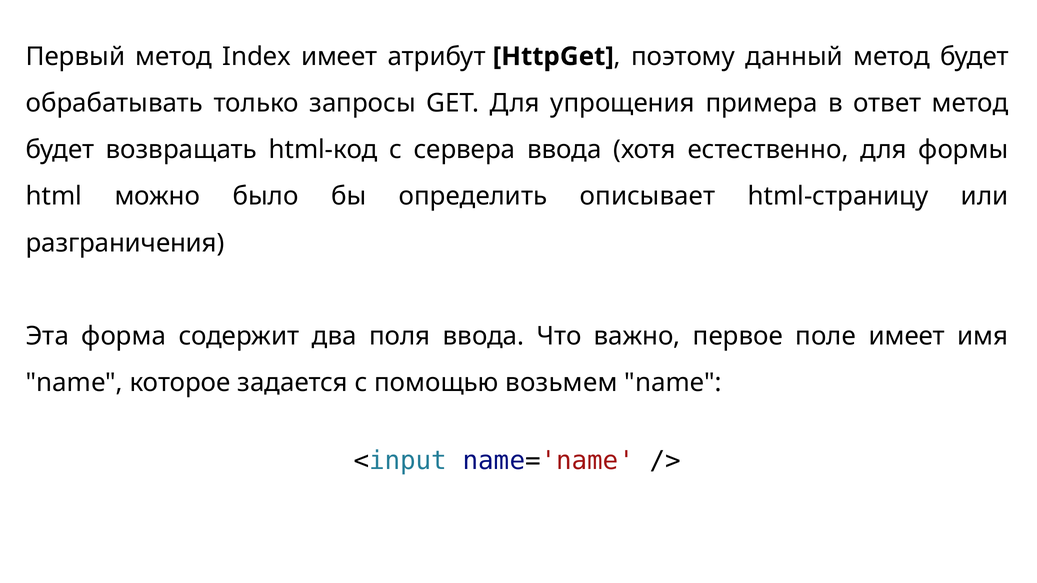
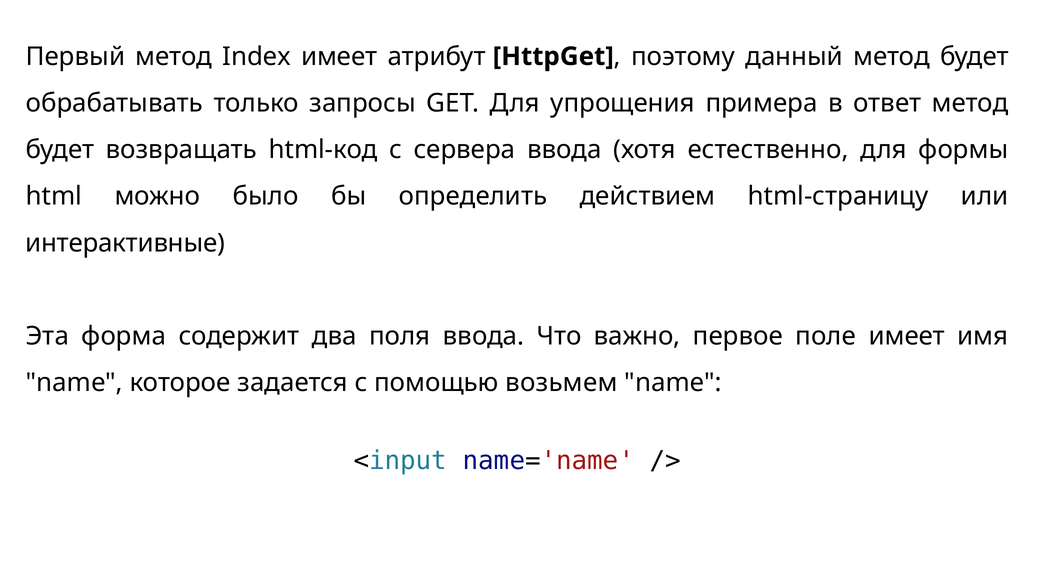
описывает: описывает -> действием (648, 196)
разграничения: разграничения -> интерактивные (125, 243)
